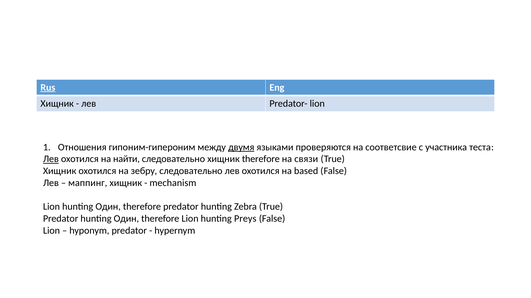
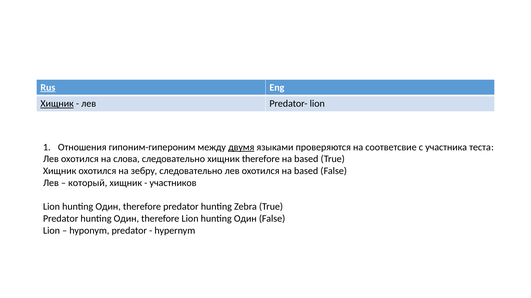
Хищник underline: none -> present (57, 104)
Лев underline: present -> none (51, 159)
найти: найти -> слова (126, 159)
связи: связи -> based (306, 159)
маппинг: маппинг -> который (88, 183)
mechanism: mechanism -> участников (173, 183)
therefore Lion hunting Preys: Preys -> Один (245, 219)
